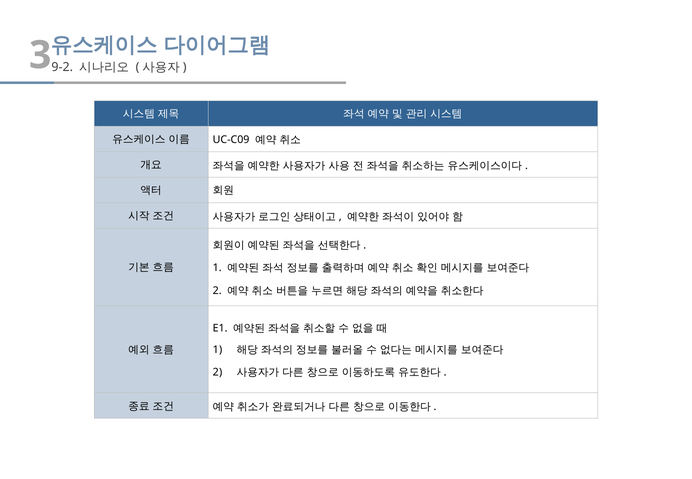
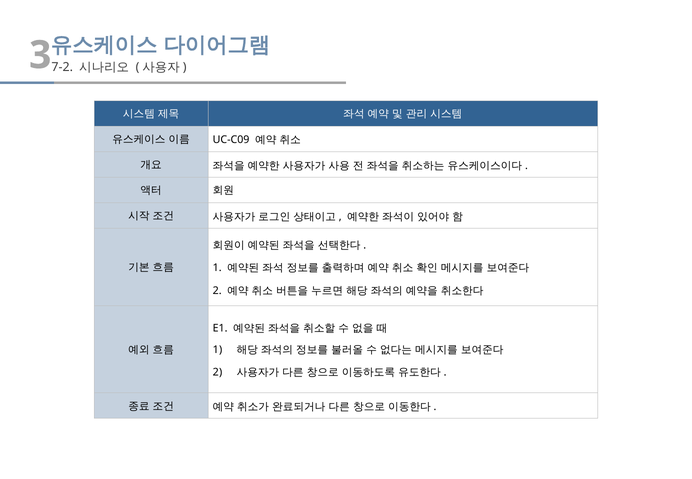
9-2: 9-2 -> 7-2 (62, 67)
